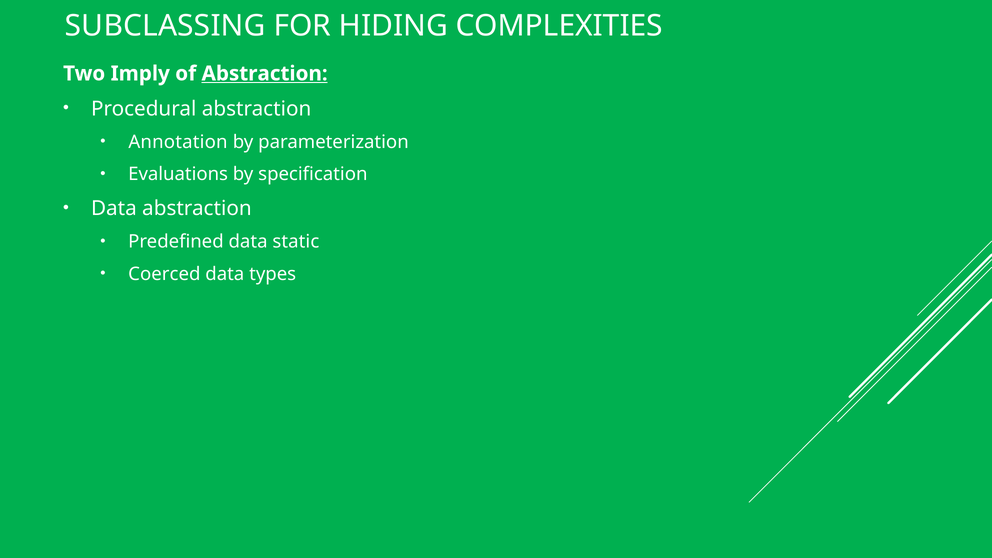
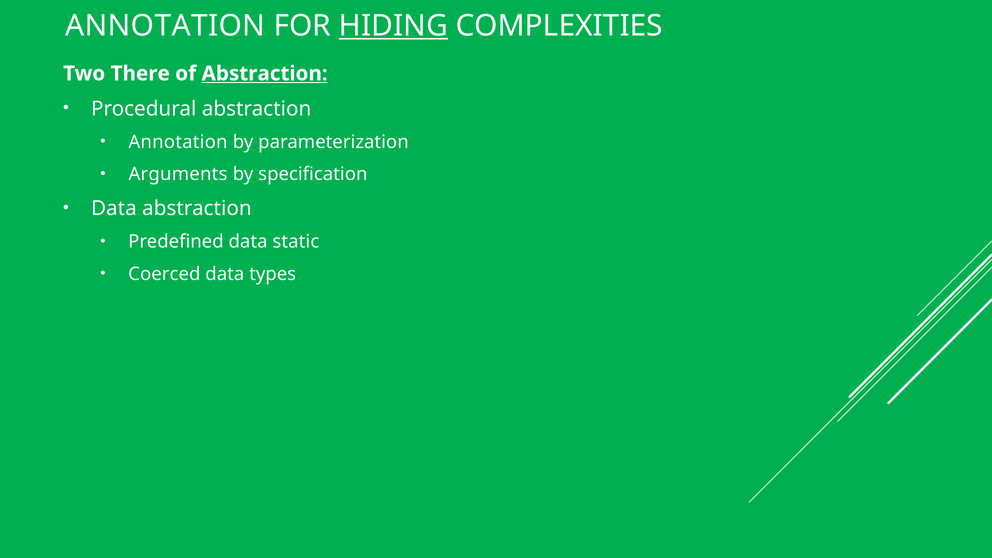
SUBCLASSING: SUBCLASSING -> ANNOTATION (165, 26)
HIDING underline: none -> present (394, 26)
Imply: Imply -> There (140, 74)
Evaluations: Evaluations -> Arguments (178, 174)
